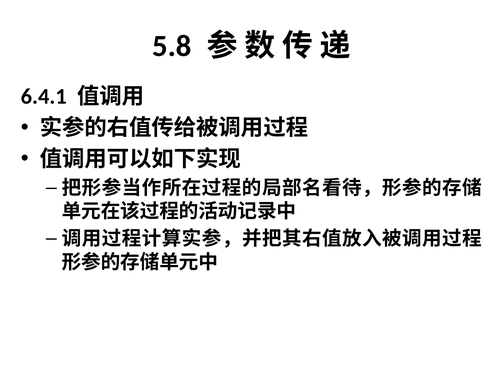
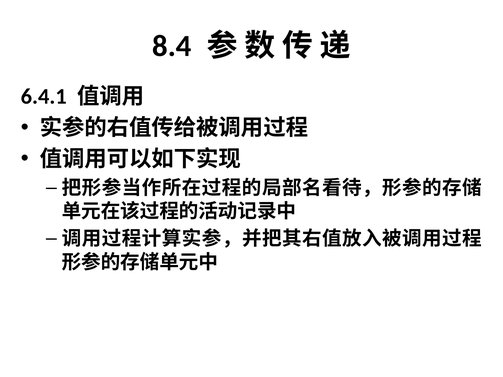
5.8: 5.8 -> 8.4 (172, 46)
